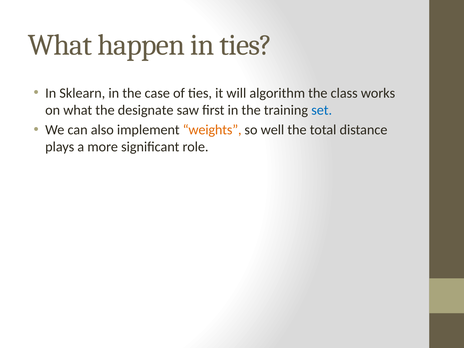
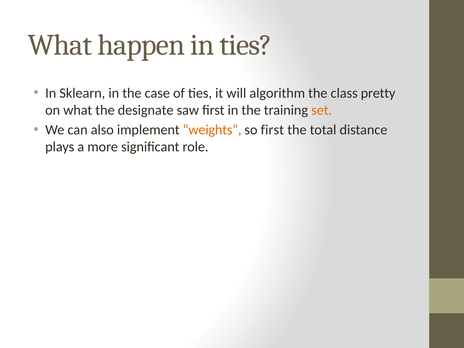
works: works -> pretty (378, 93)
set colour: blue -> orange (322, 110)
so well: well -> first (272, 130)
